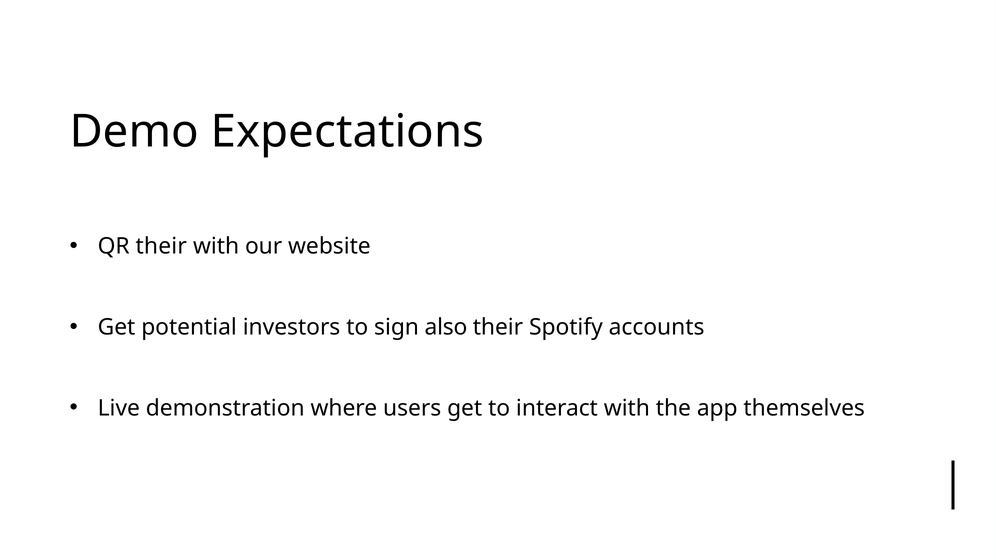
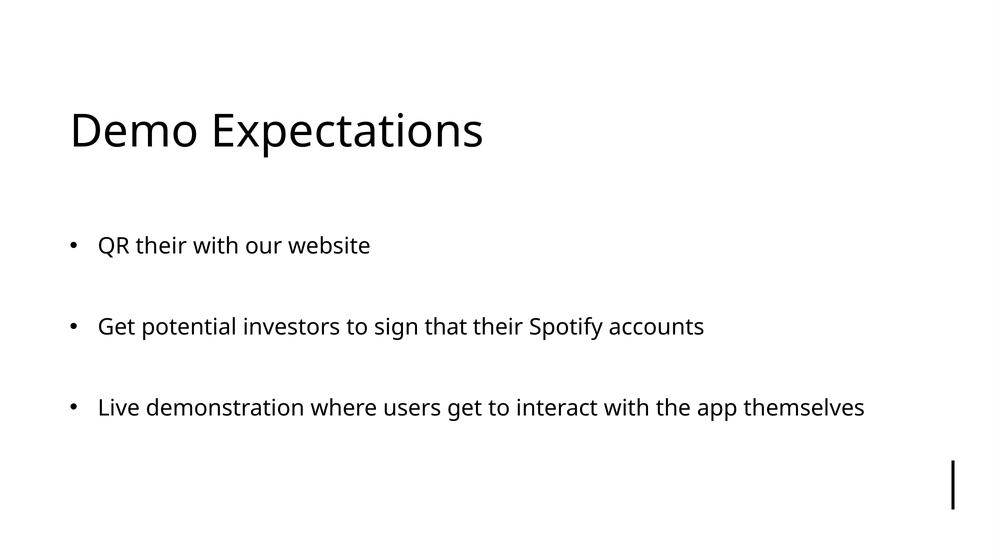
also: also -> that (446, 327)
